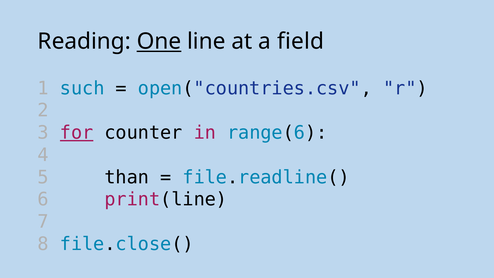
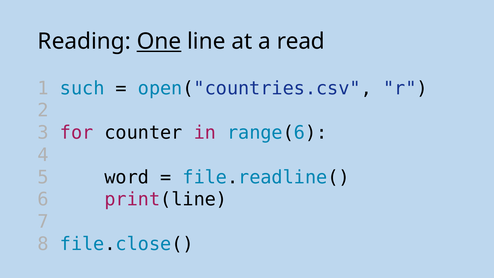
field: field -> read (301, 41)
for underline: present -> none (77, 133)
than: than -> word (127, 177)
